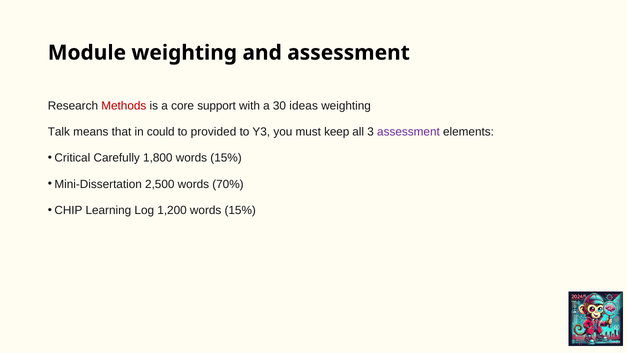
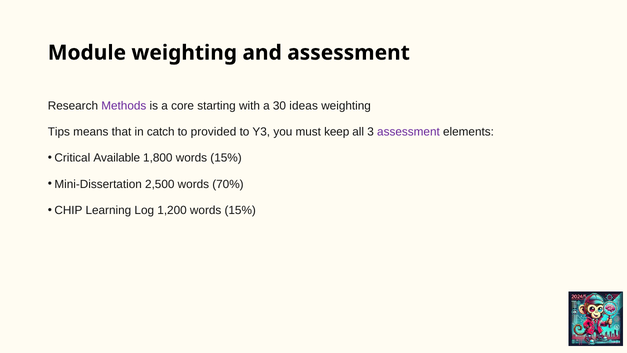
Methods colour: red -> purple (124, 106)
support: support -> starting (217, 106)
Talk: Talk -> Tips (59, 132)
could: could -> catch (161, 132)
Carefully: Carefully -> Available (117, 158)
